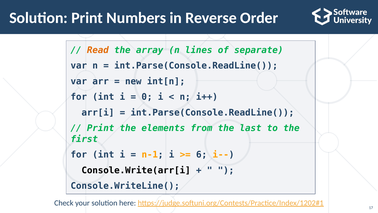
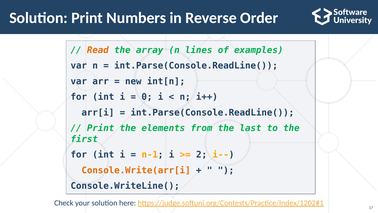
separate: separate -> examples (259, 50)
6: 6 -> 2 (202, 154)
Console.Write(arr[i colour: black -> orange (136, 170)
